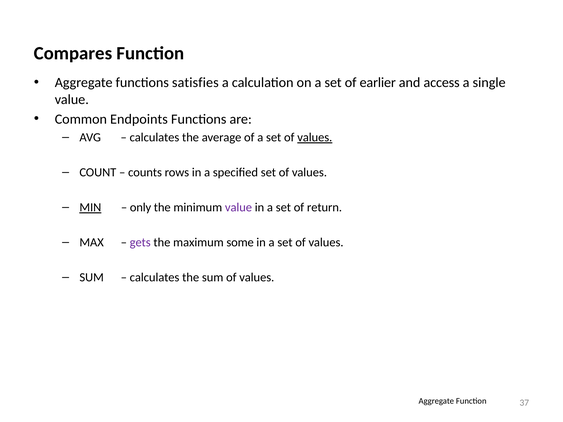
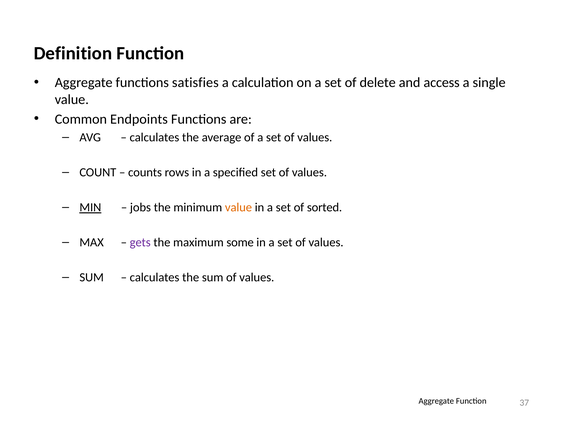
Compares: Compares -> Definition (73, 53)
earlier: earlier -> delete (378, 83)
values underline: present -> none (315, 138)
only: only -> jobs (140, 208)
value colour: purple -> orange (238, 208)
return: return -> sorted (325, 208)
